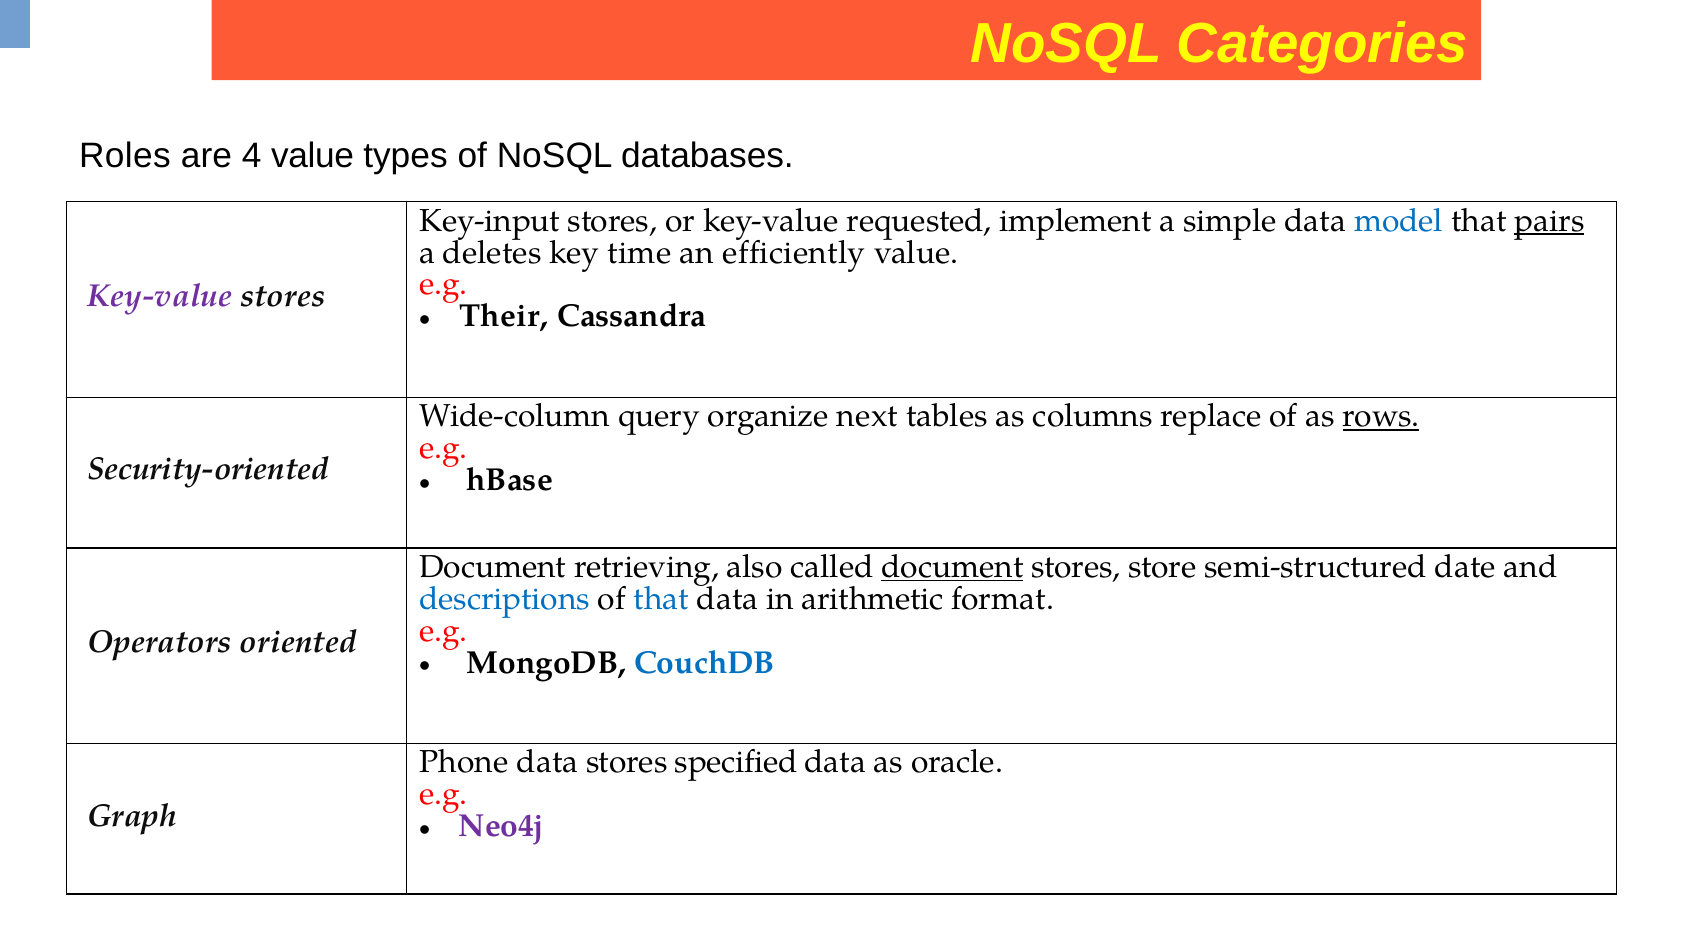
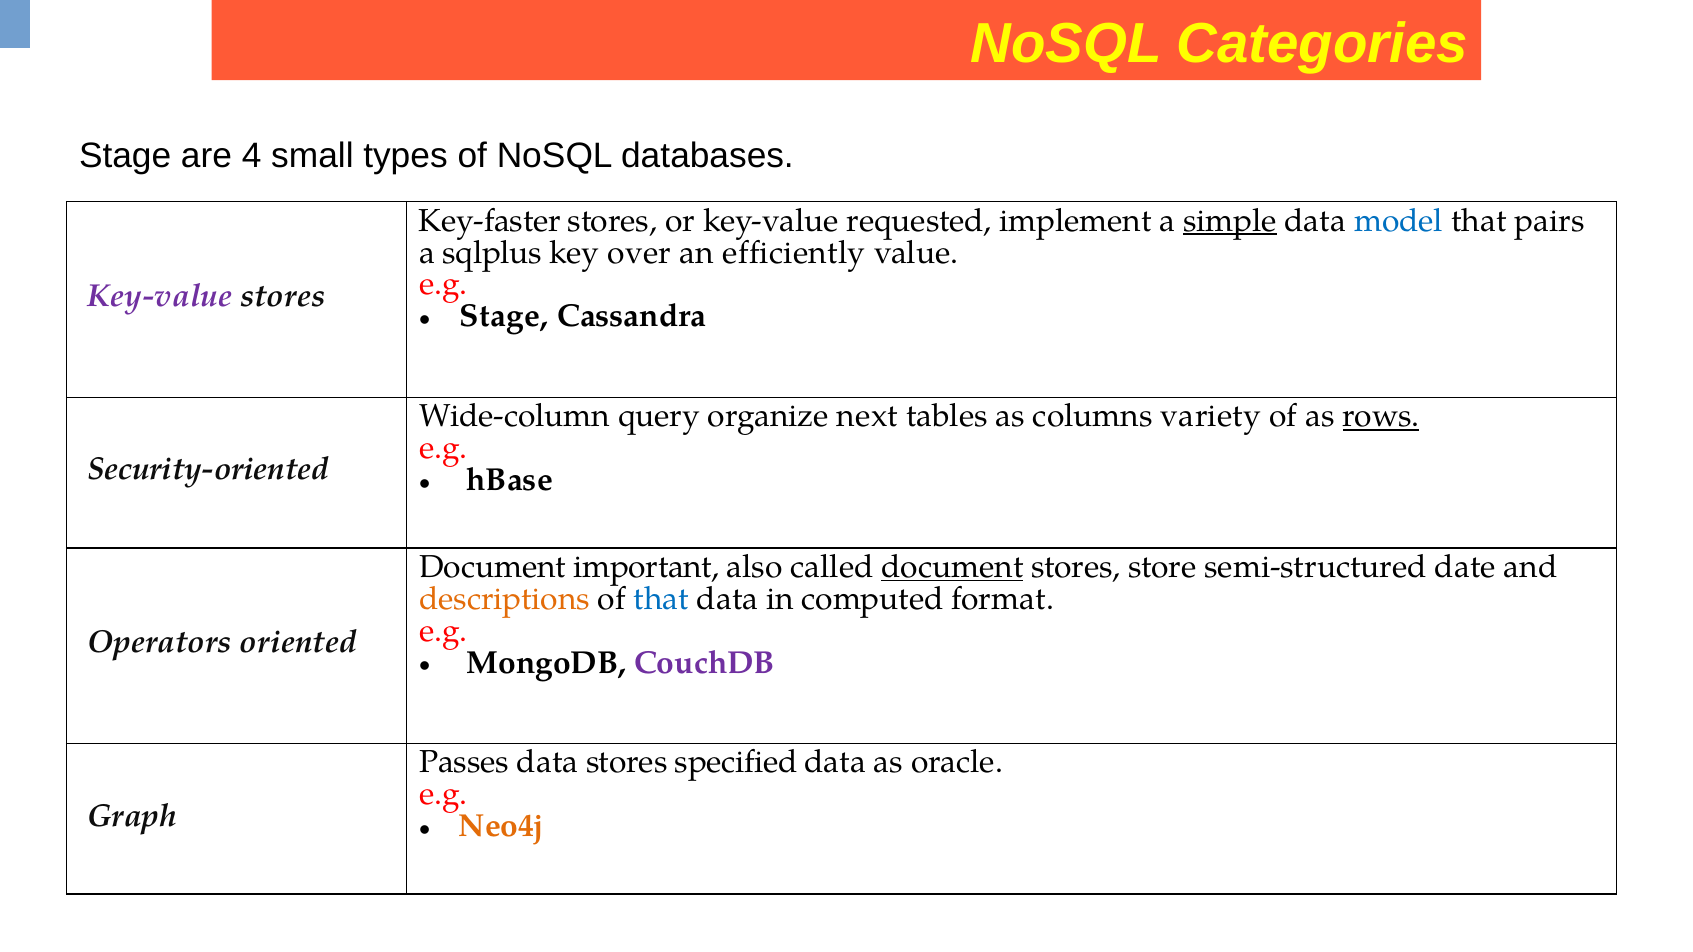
Roles: Roles -> Stage (125, 156)
4 value: value -> small (312, 156)
Key-input: Key-input -> Key-faster (490, 221)
simple underline: none -> present (1230, 221)
pairs underline: present -> none (1549, 221)
deletes: deletes -> sqlplus (492, 253)
time: time -> over (639, 253)
Their: Their -> Stage (504, 316)
replace: replace -> variety (1211, 416)
retrieving: retrieving -> important (647, 567)
descriptions colour: blue -> orange (505, 599)
arithmetic: arithmetic -> computed (873, 599)
CouchDB colour: blue -> purple (705, 663)
Phone: Phone -> Passes (464, 763)
Neo4j colour: purple -> orange (502, 826)
